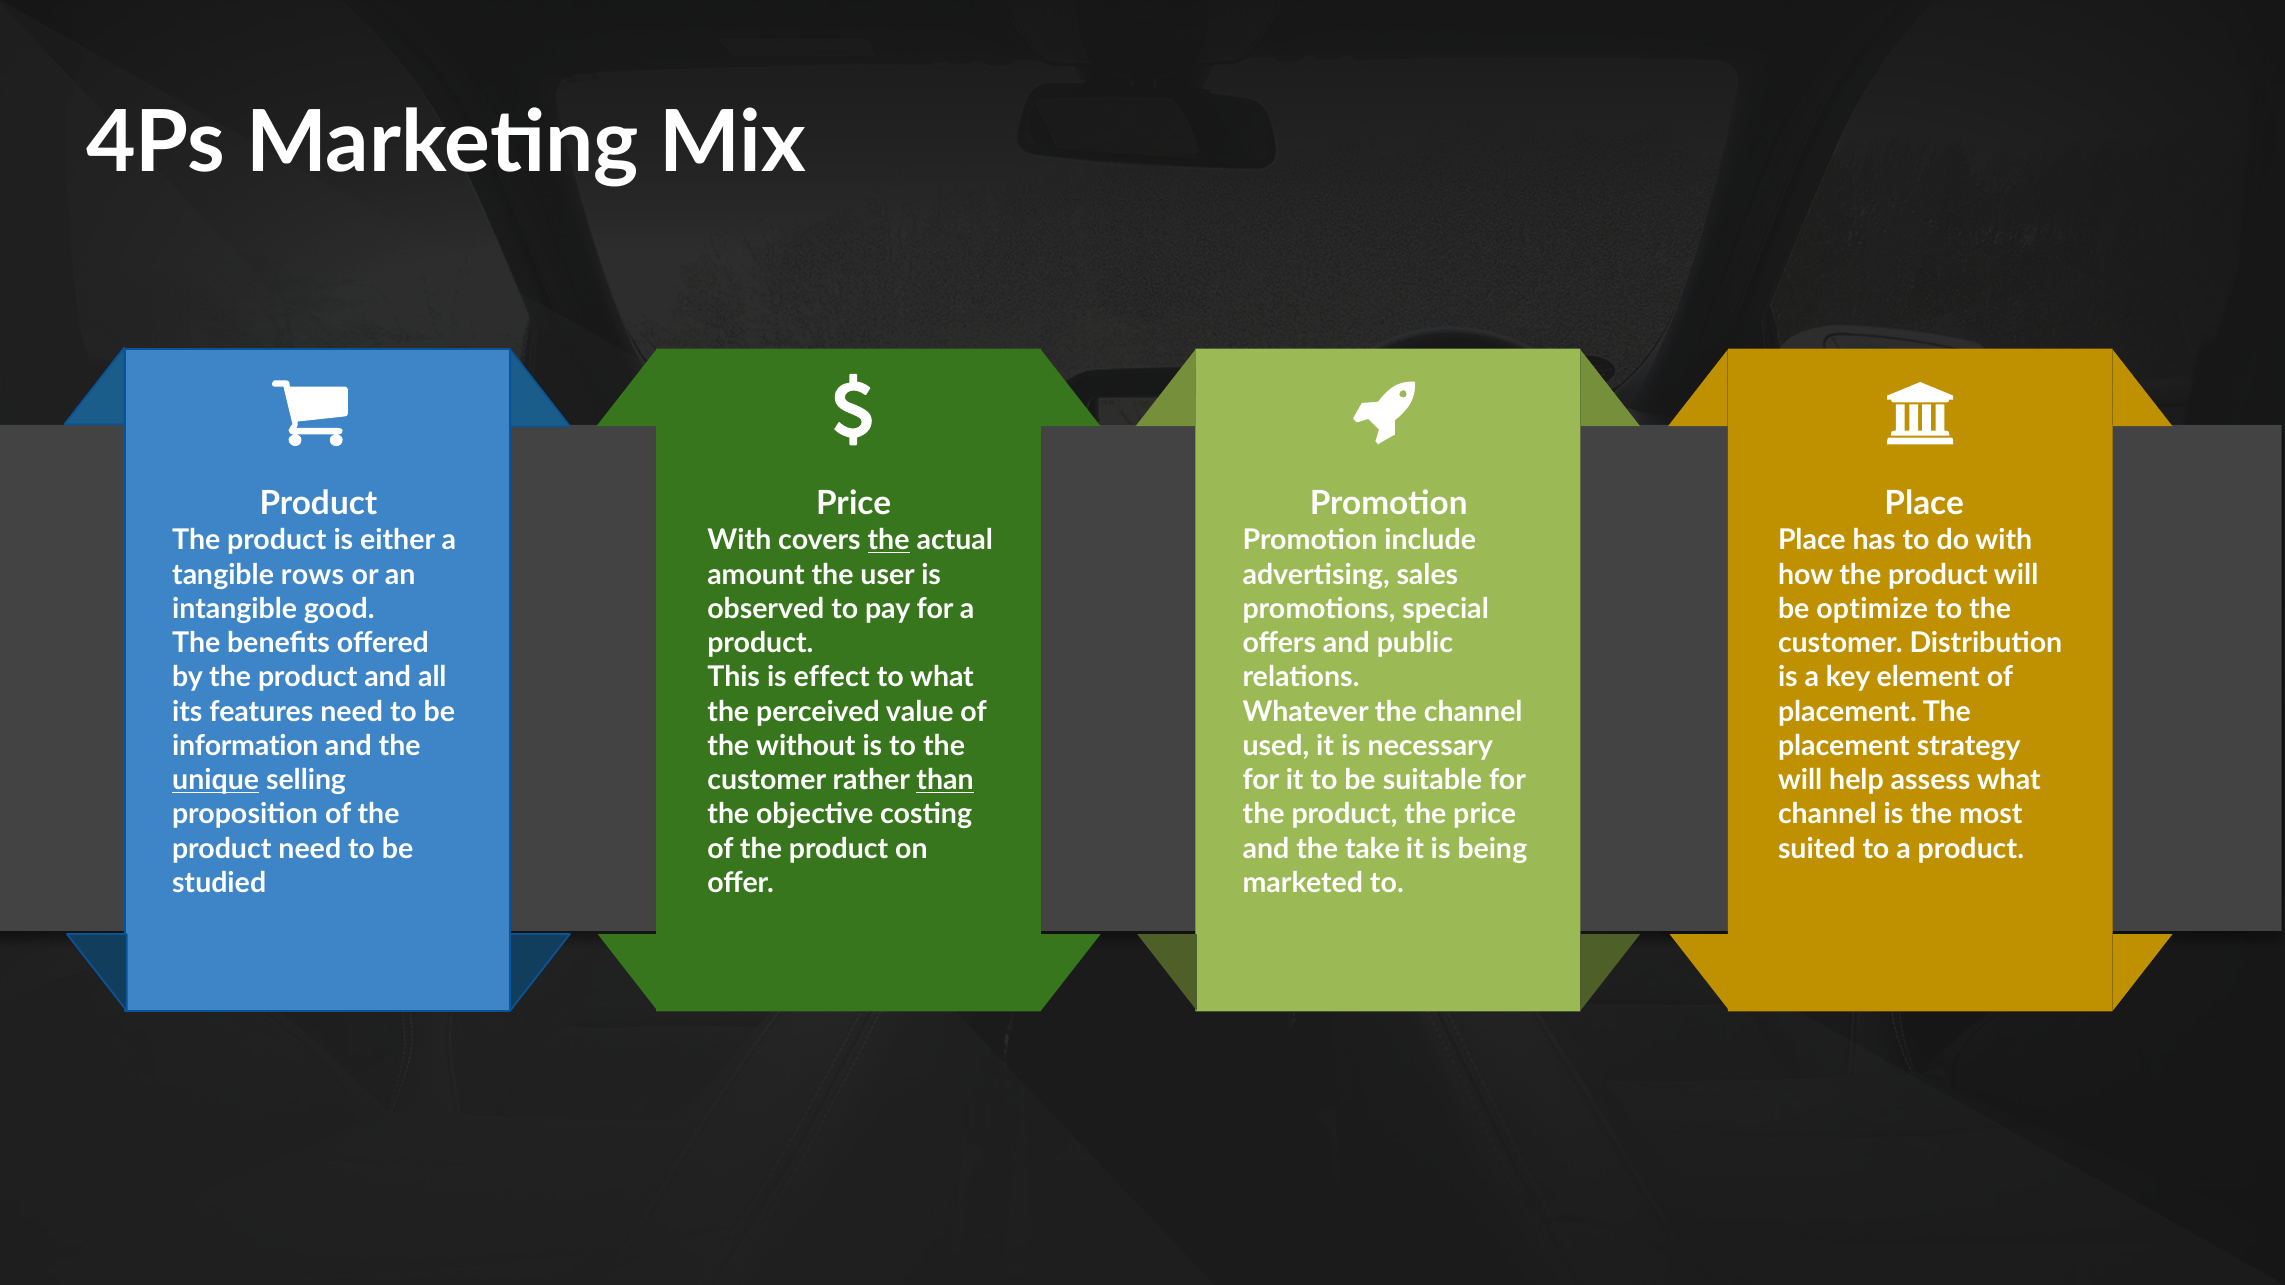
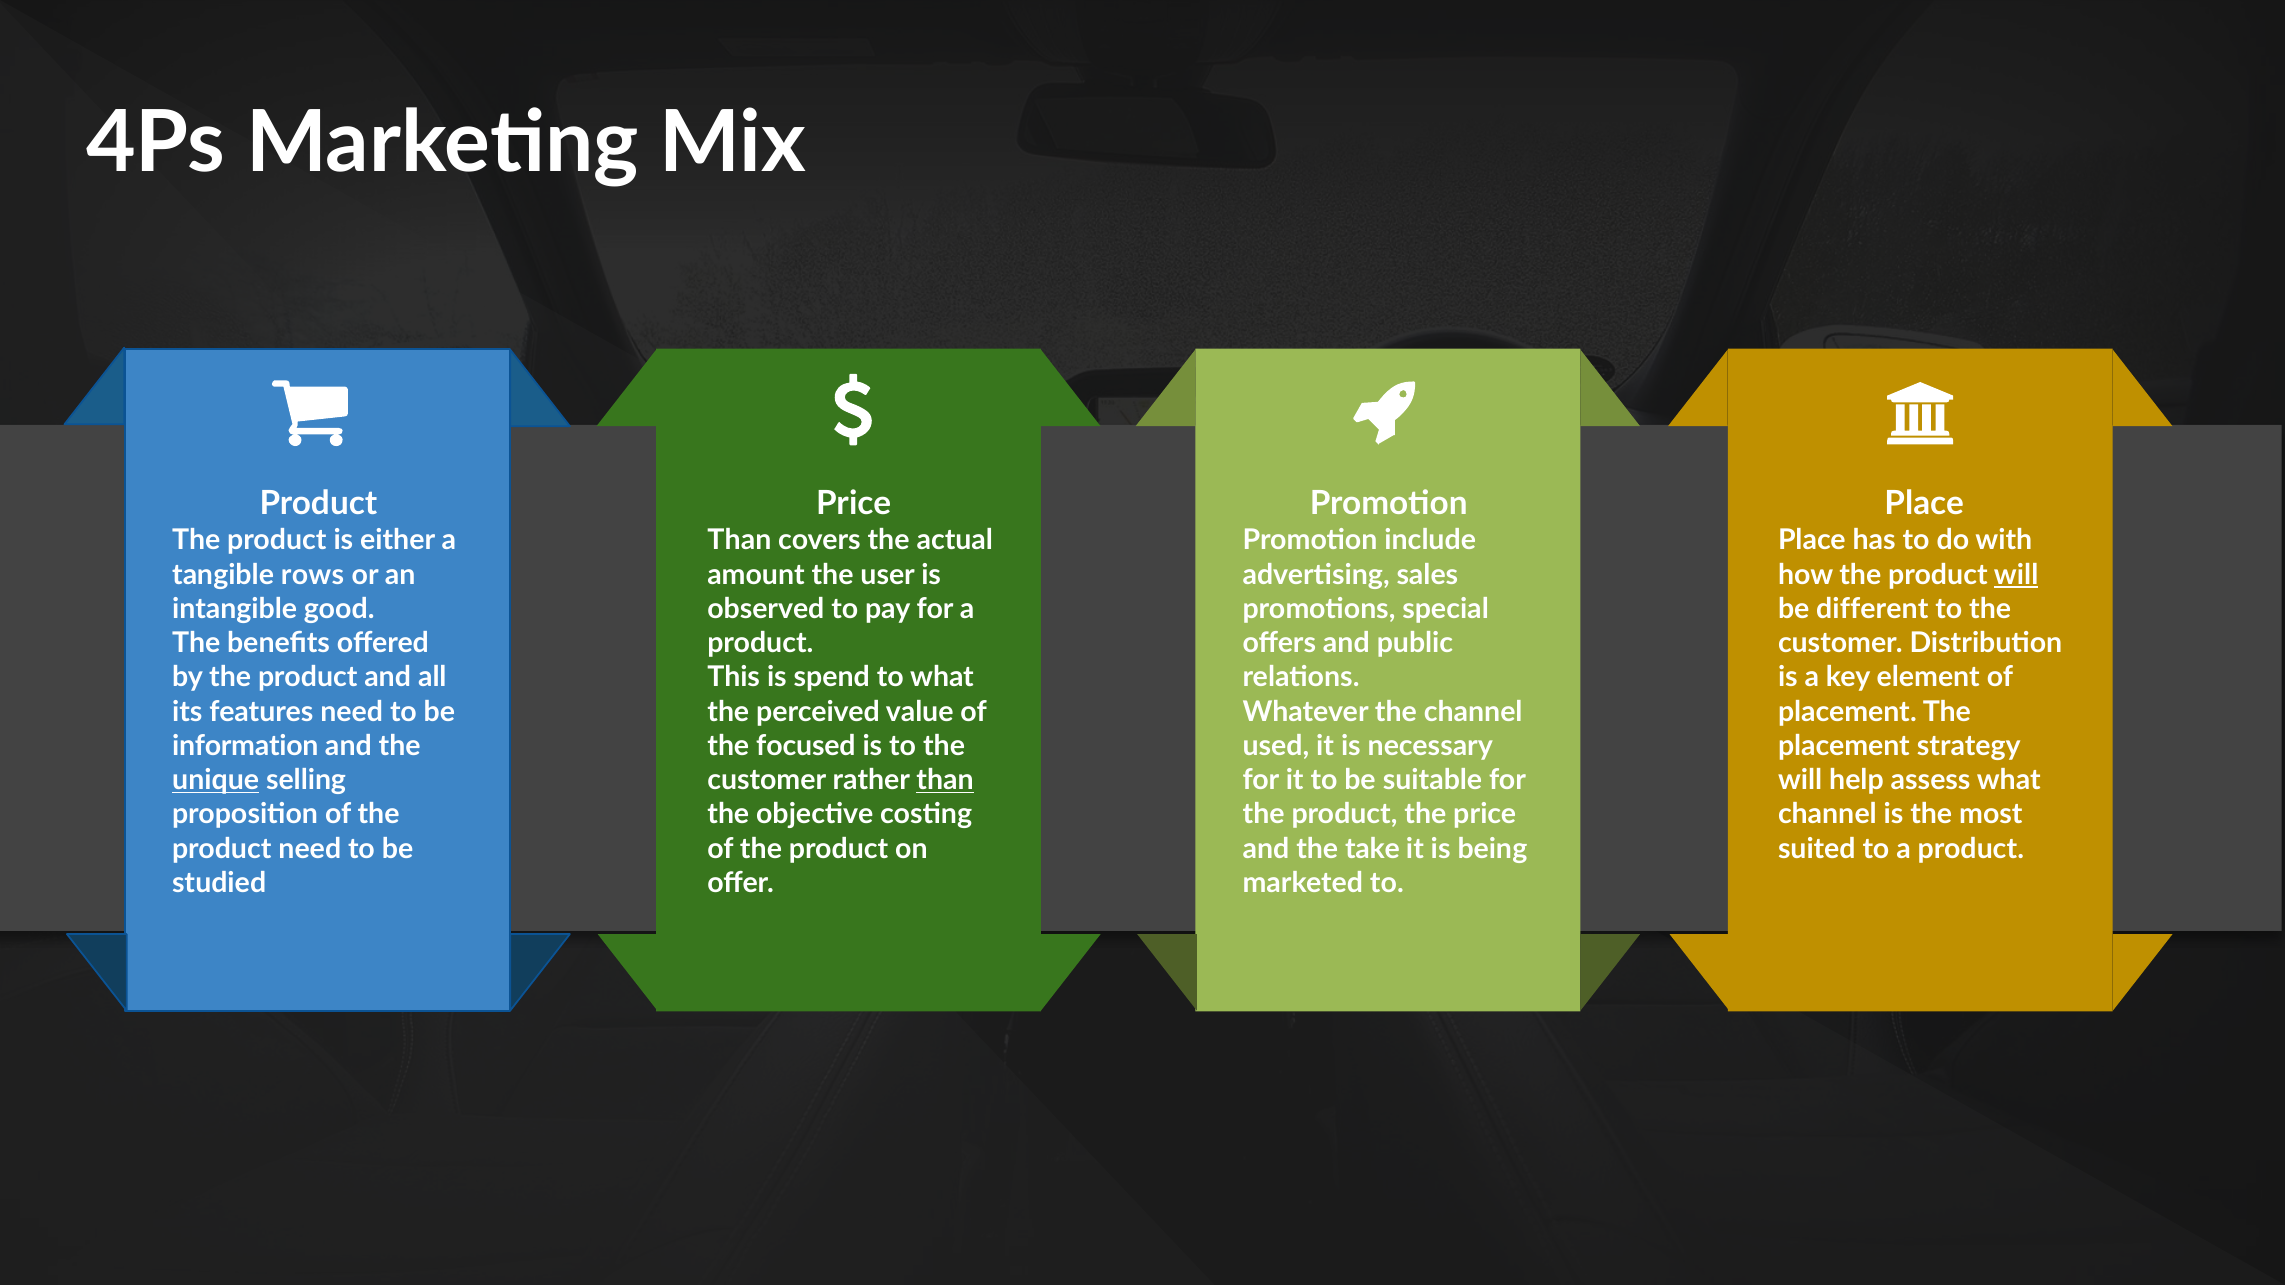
With: With -> Than (739, 540)
the underline: present -> none (889, 540)
will underline: none -> present (2016, 575)
optimize: optimize -> different (1872, 609)
effect: effect -> spend (832, 678)
without: without -> focused (806, 746)
